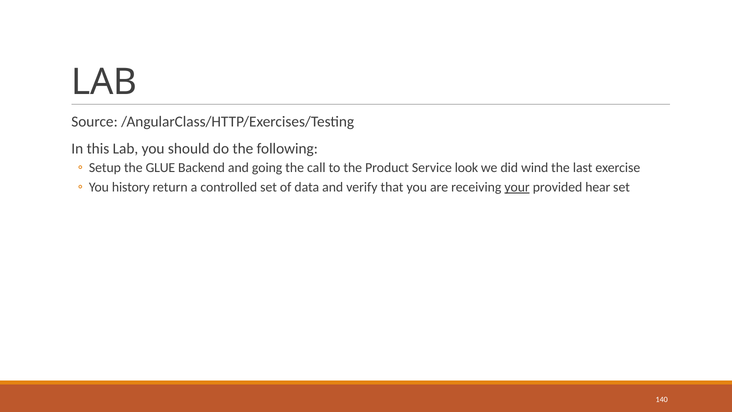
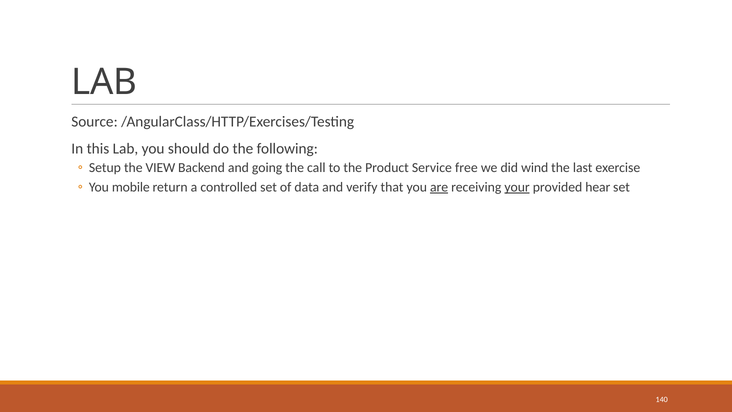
GLUE: GLUE -> VIEW (160, 168)
look: look -> free (466, 168)
history: history -> mobile (131, 187)
are underline: none -> present (439, 187)
